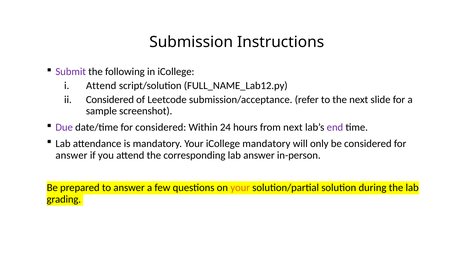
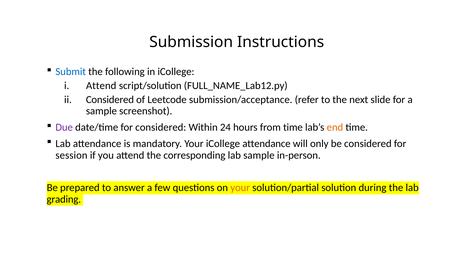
Submit colour: purple -> blue (71, 72)
from next: next -> time (293, 127)
end colour: purple -> orange (335, 127)
iCollege mandatory: mandatory -> attendance (266, 144)
answer: answer -> session (71, 155)
lab answer: answer -> sample (259, 155)
